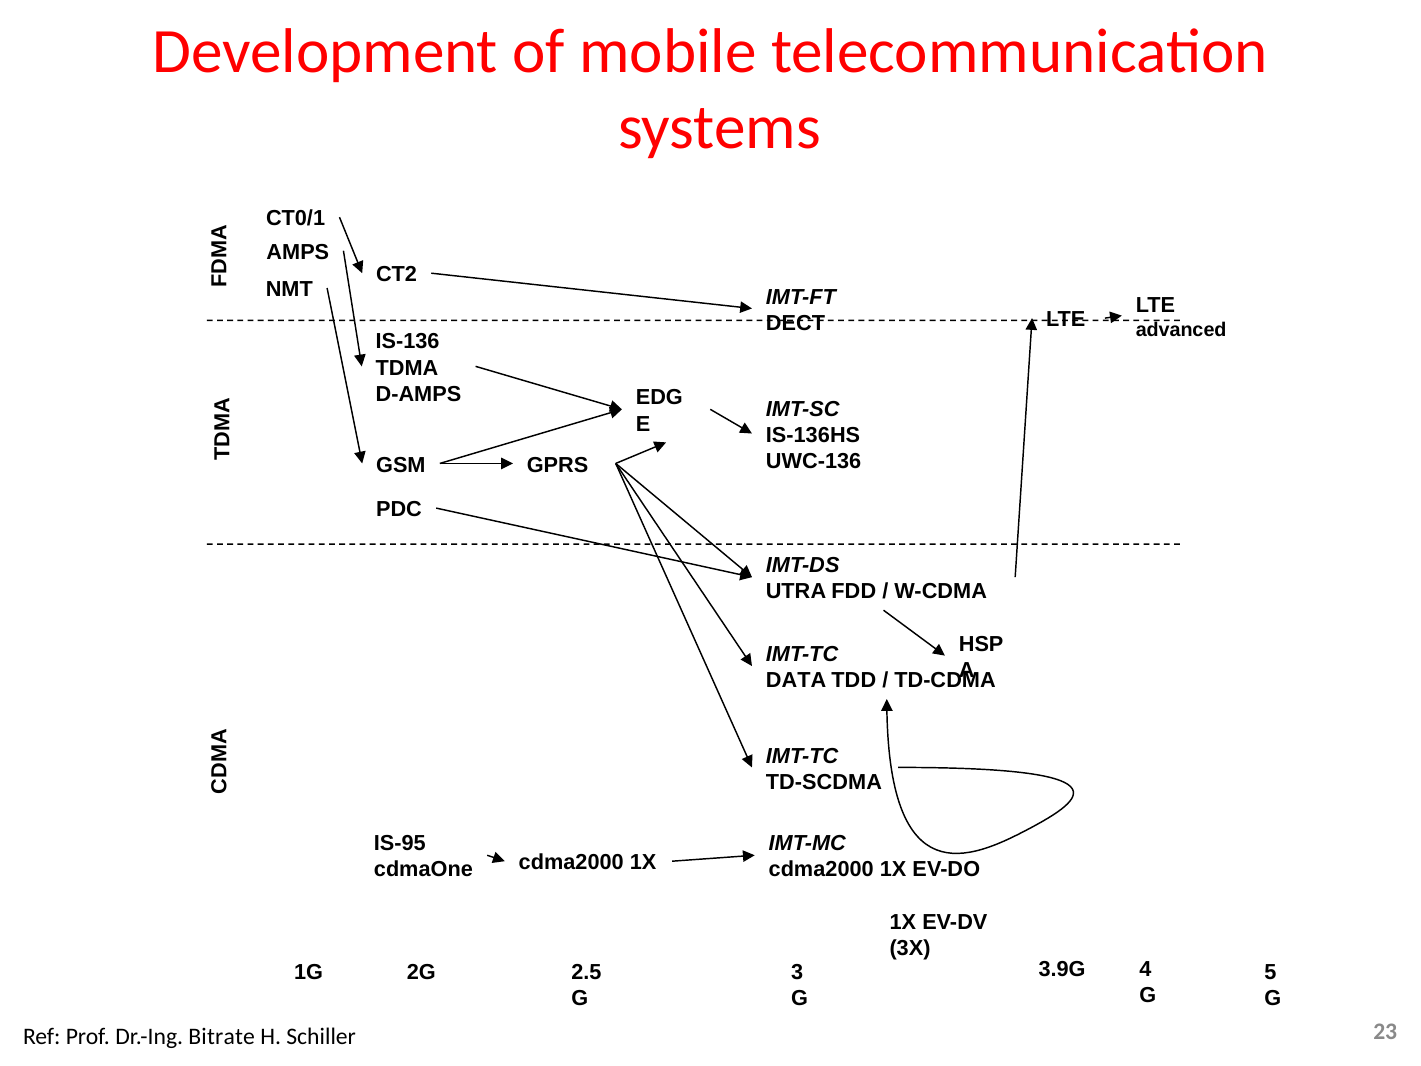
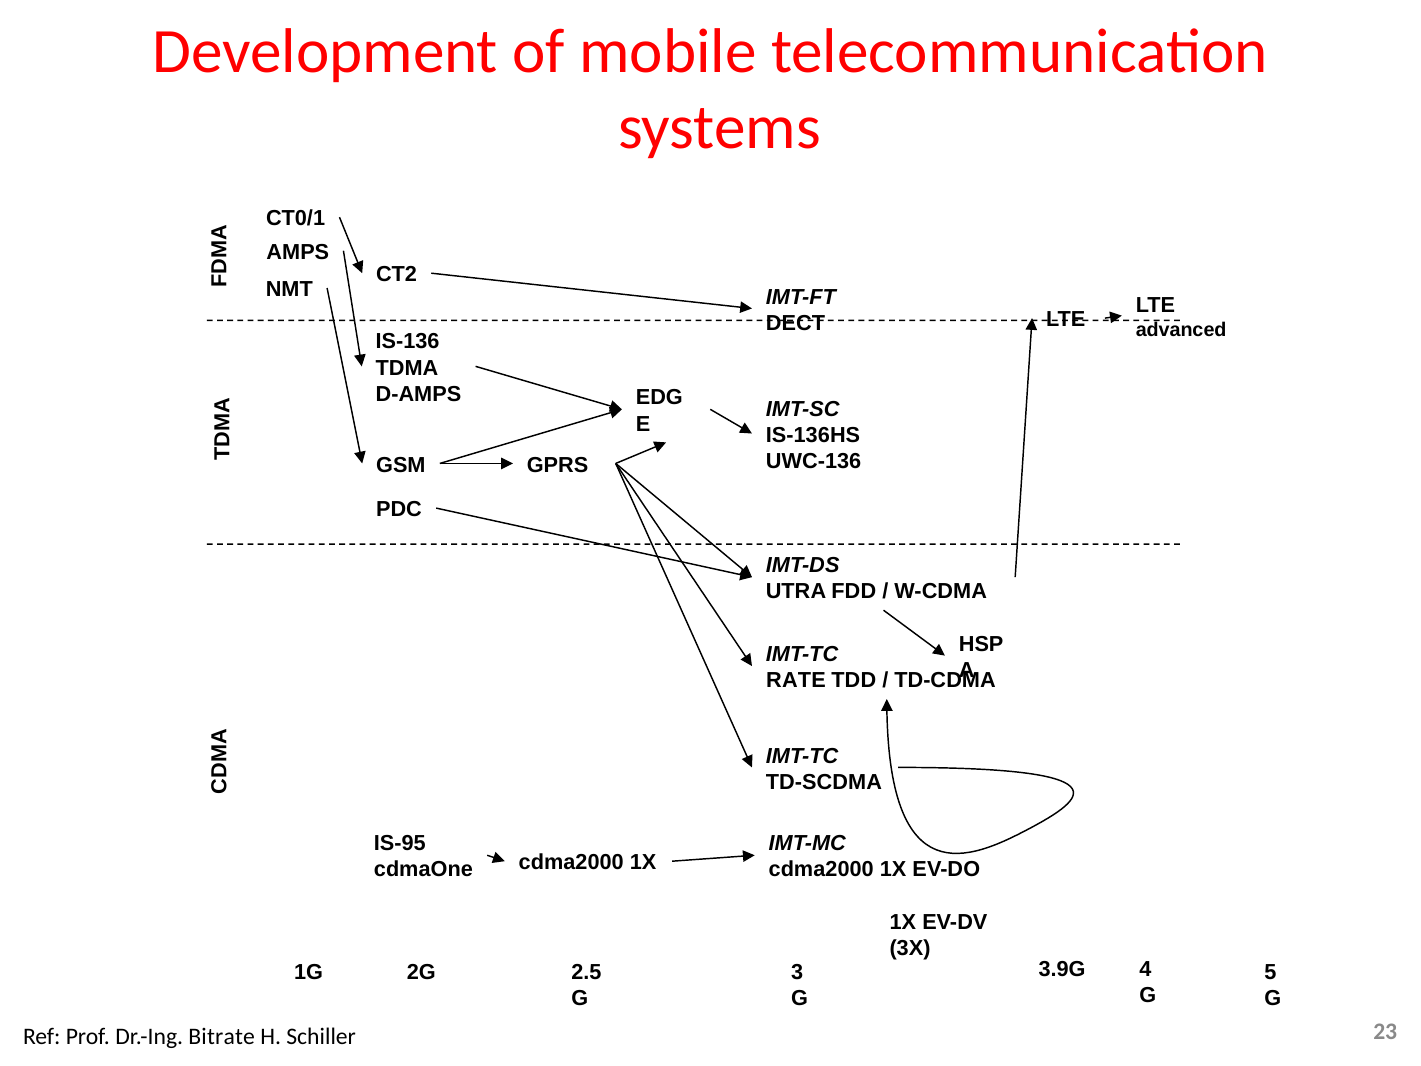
DATA: DATA -> RATE (796, 680)
